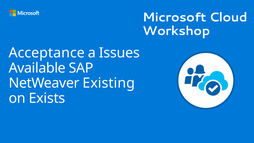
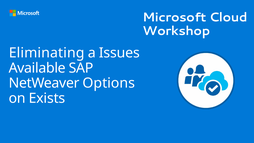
Acceptance: Acceptance -> Eliminating (47, 53)
Existing: Existing -> Options (109, 83)
